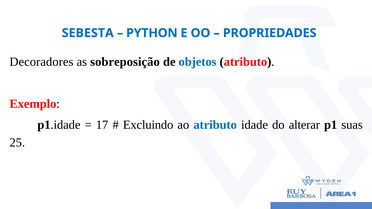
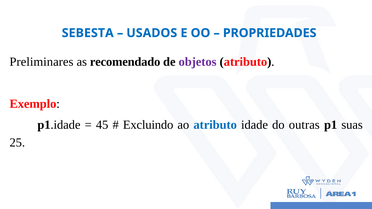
PYTHON: PYTHON -> USADOS (152, 33)
Decoradores: Decoradores -> Preliminares (41, 62)
sobreposição: sobreposição -> recomendado (125, 62)
objetos colour: blue -> purple (198, 62)
17: 17 -> 45 (102, 125)
alterar: alterar -> outras (304, 125)
